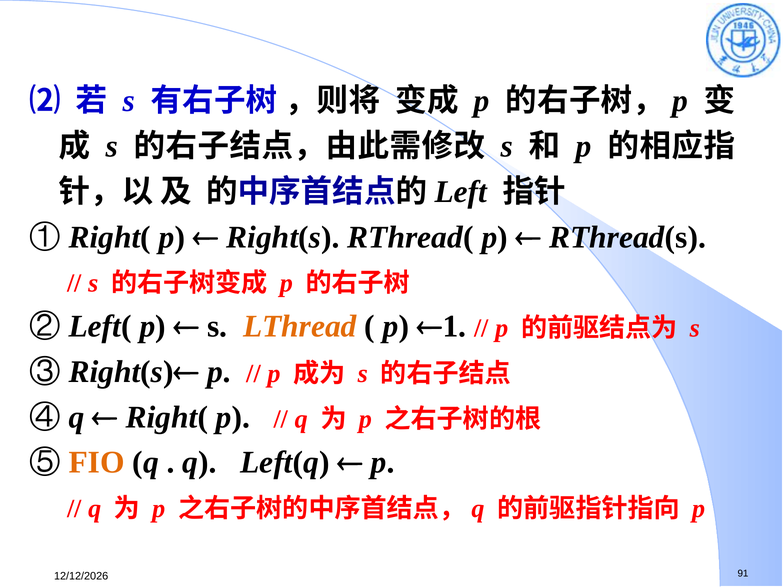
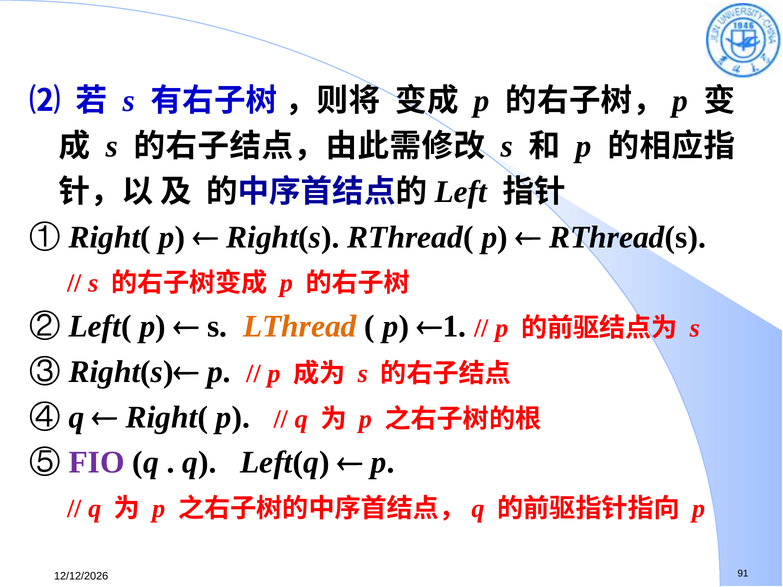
FIO colour: orange -> purple (97, 463)
